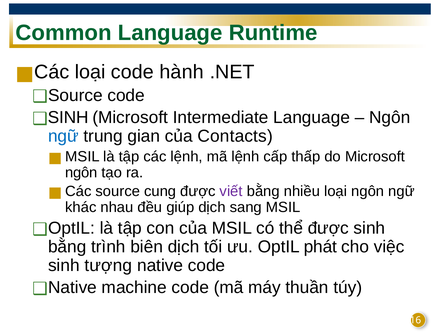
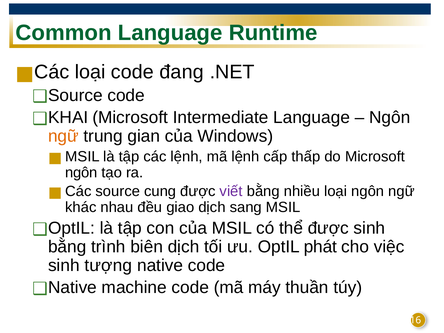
hành: hành -> đang (182, 72)
SINH: SINH -> KHAI (68, 118)
ngữ colour: blue -> orange (63, 136)
Contacts: Contacts -> Windows (235, 136)
giúp: giúp -> giao (180, 207)
